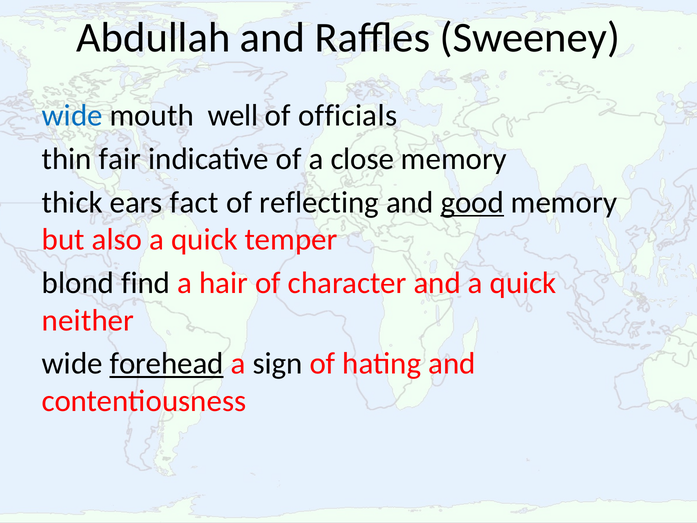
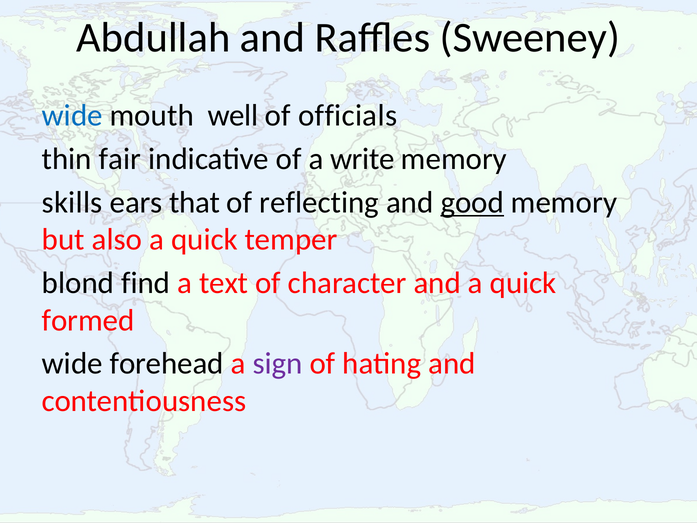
close: close -> write (362, 159)
thick: thick -> skills (72, 202)
fact: fact -> that (195, 202)
hair: hair -> text (224, 283)
neither: neither -> formed (88, 320)
forehead underline: present -> none (167, 364)
sign colour: black -> purple (278, 364)
